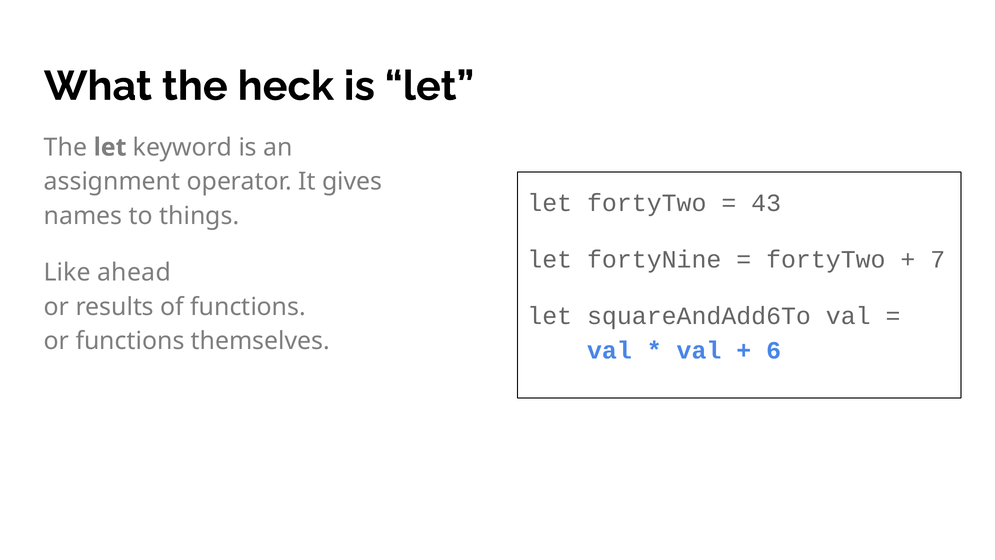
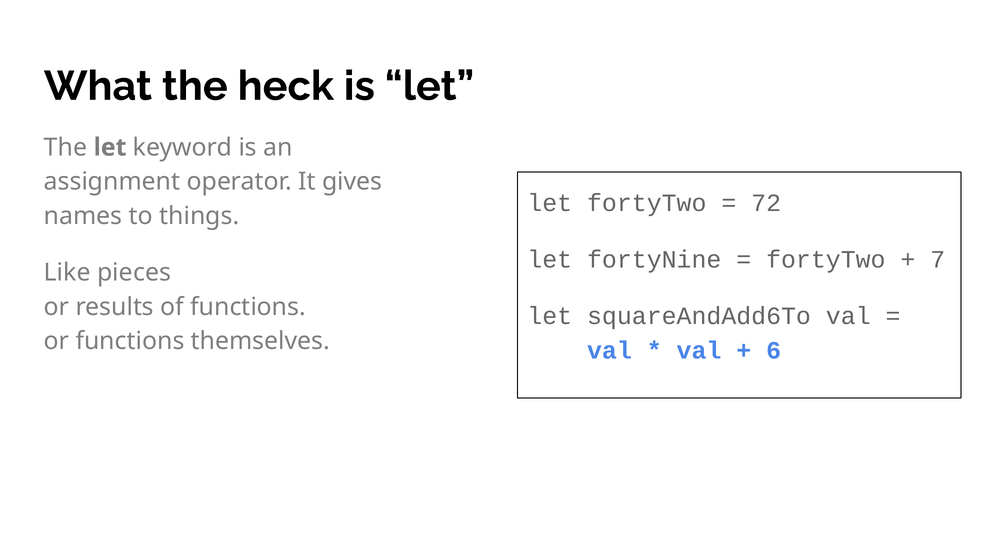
43: 43 -> 72 (766, 203)
ahead: ahead -> pieces (134, 272)
